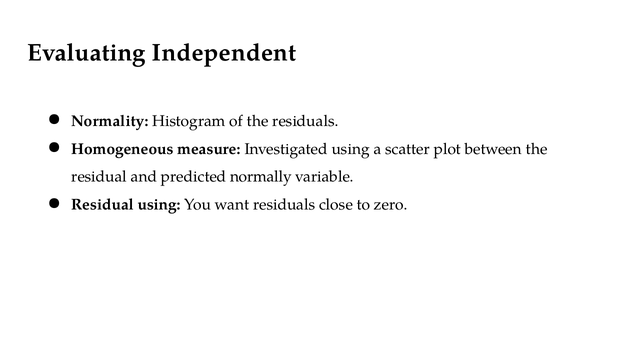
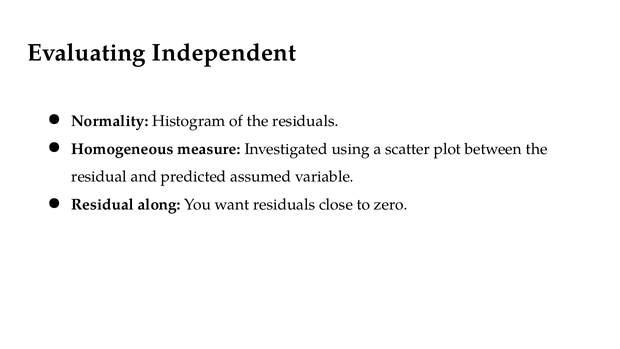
normally: normally -> assumed (261, 177)
Residual using: using -> along (159, 205)
